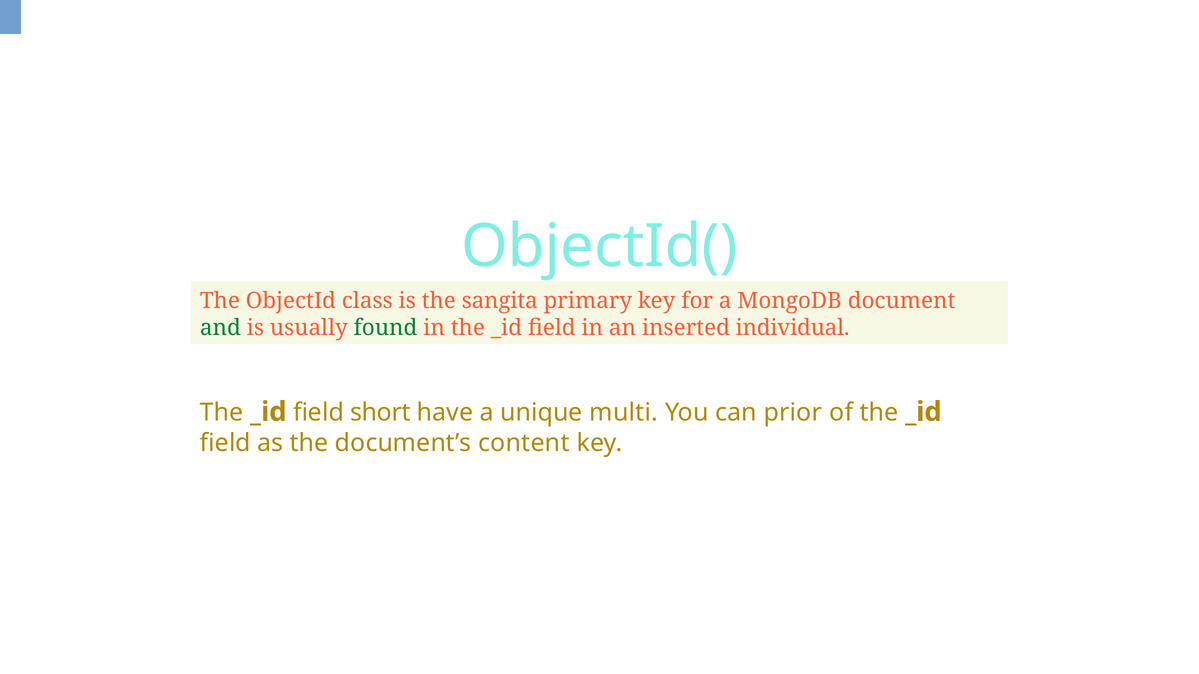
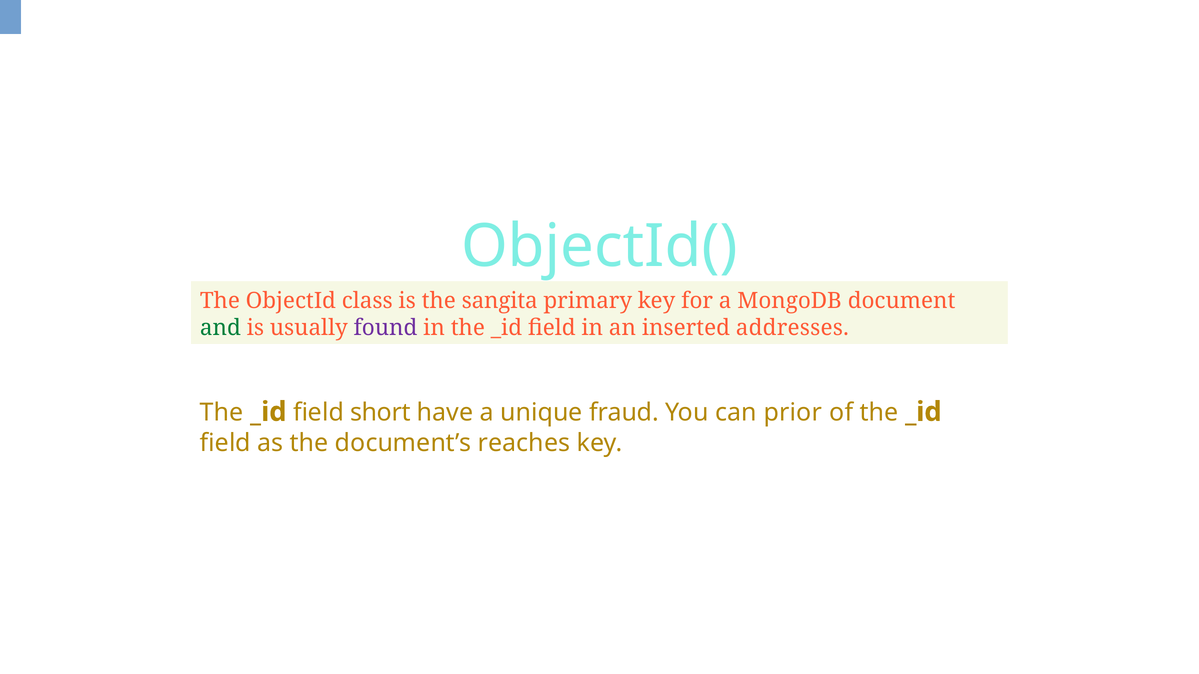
found colour: green -> purple (385, 328)
individual: individual -> addresses (792, 328)
multi: multi -> fraud (624, 413)
content: content -> reaches (524, 443)
